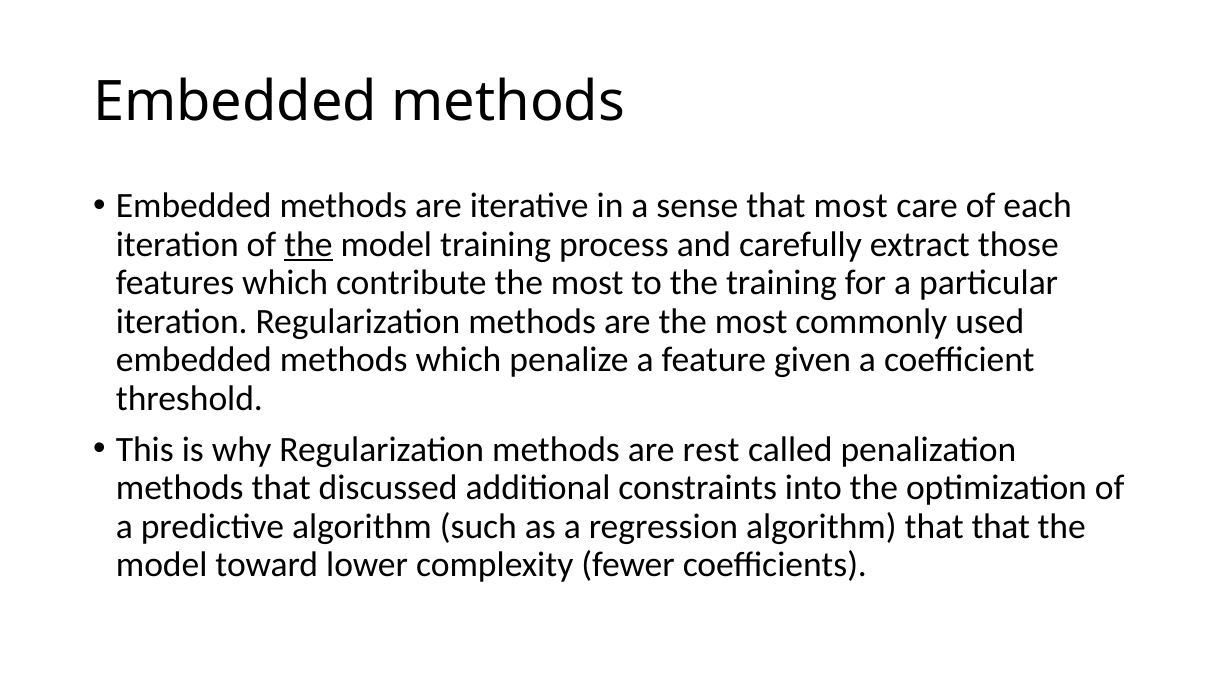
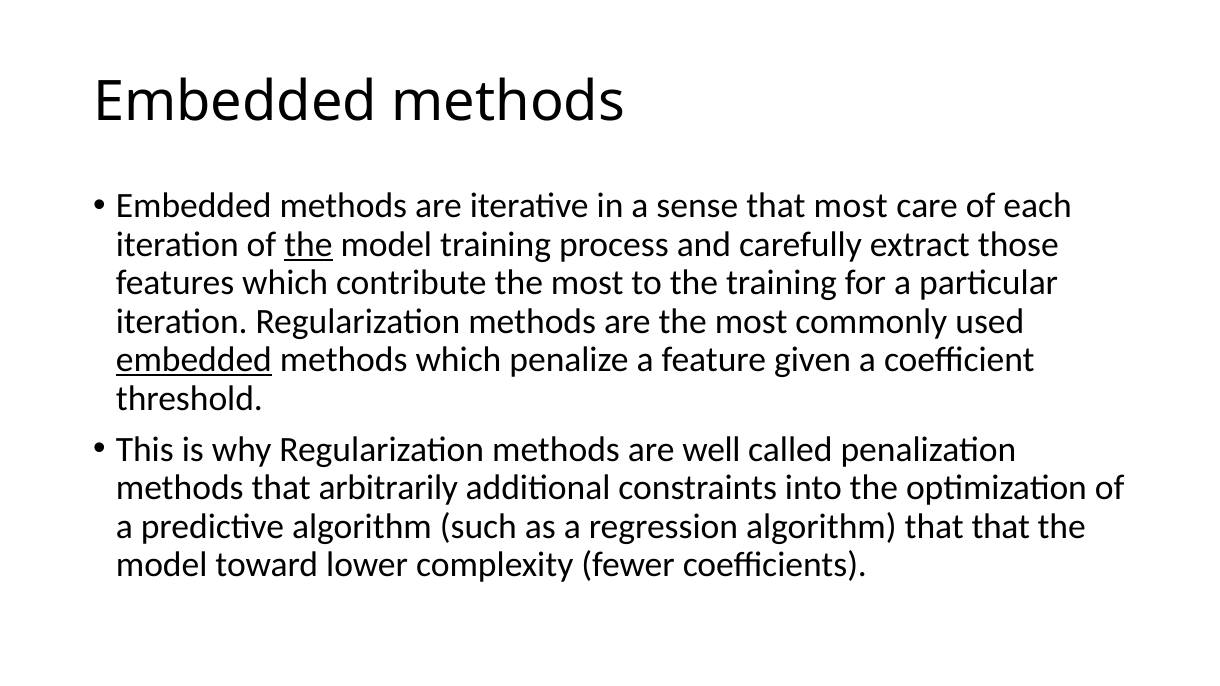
embedded underline: none -> present (194, 360)
rest: rest -> well (711, 450)
discussed: discussed -> arbitrarily (388, 488)
